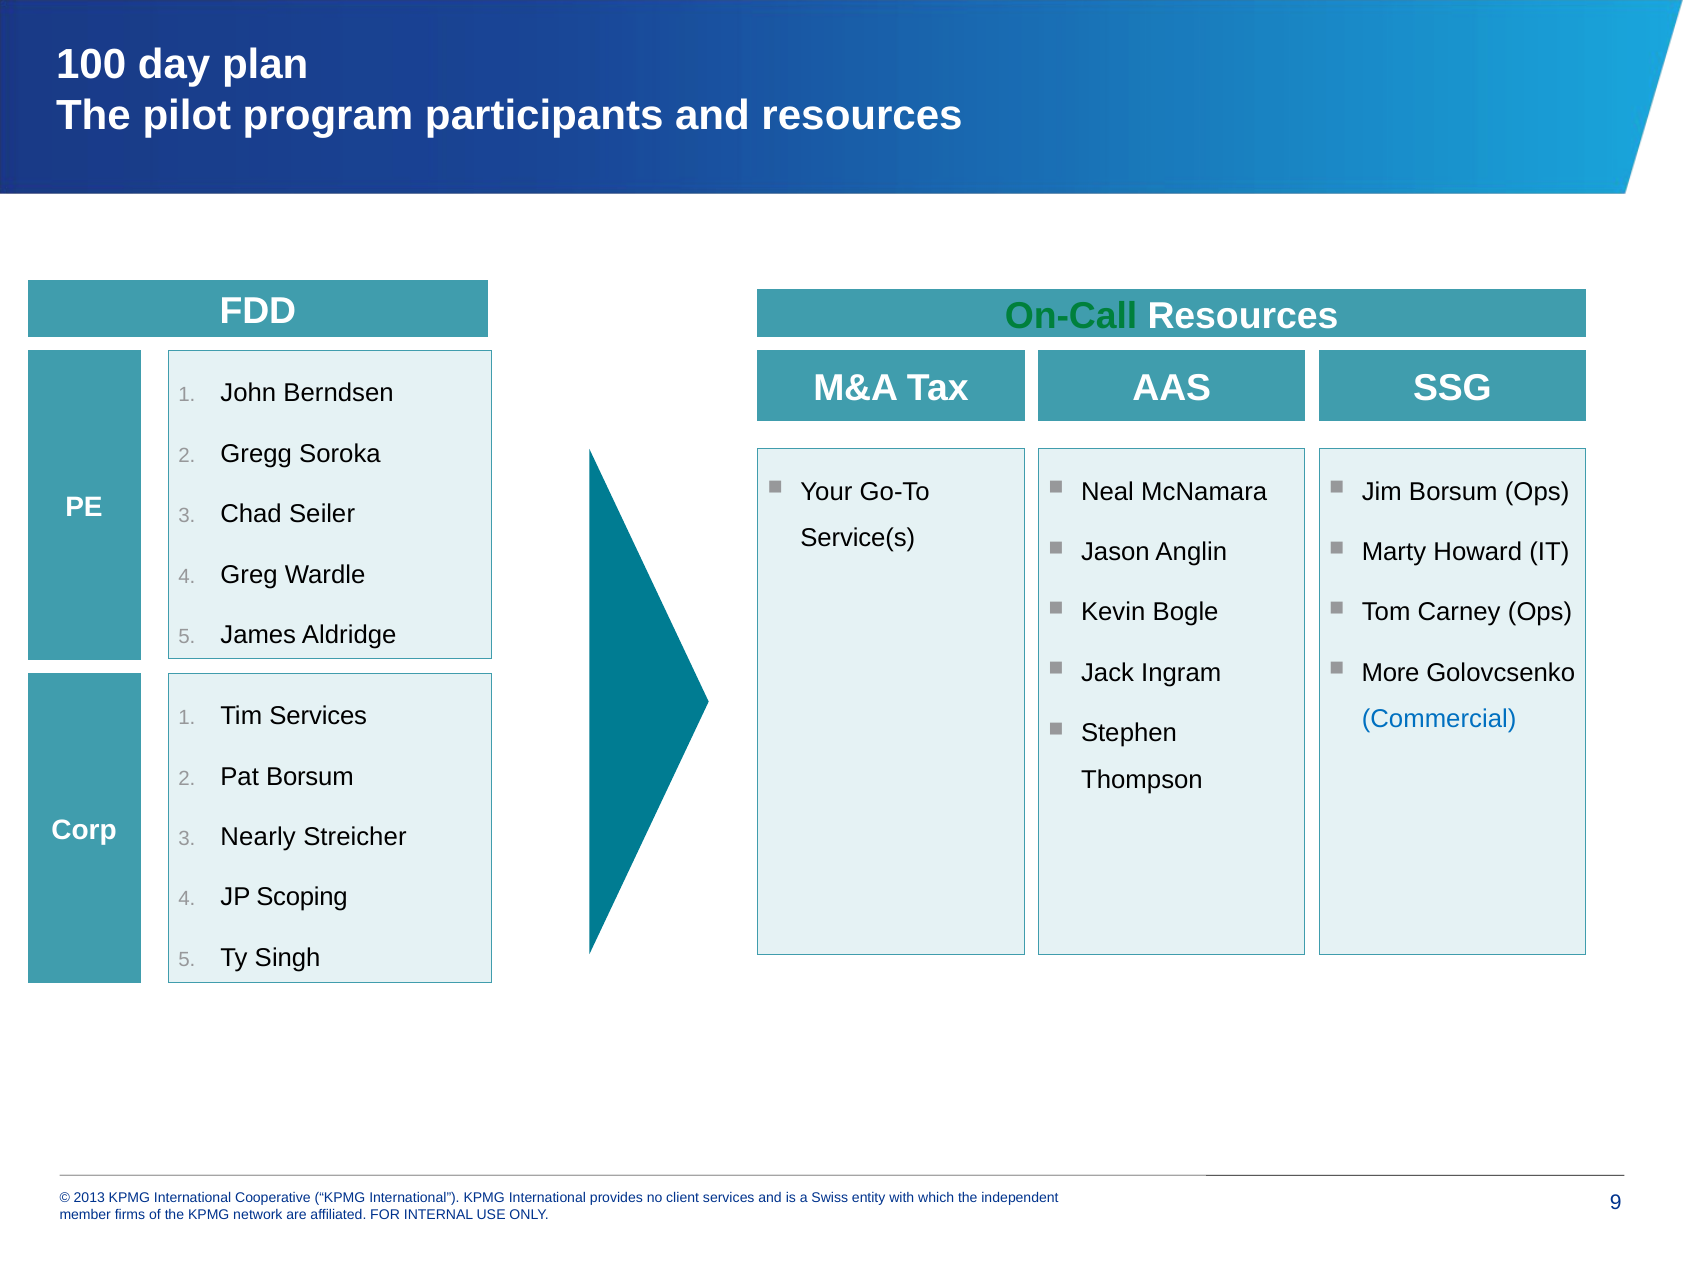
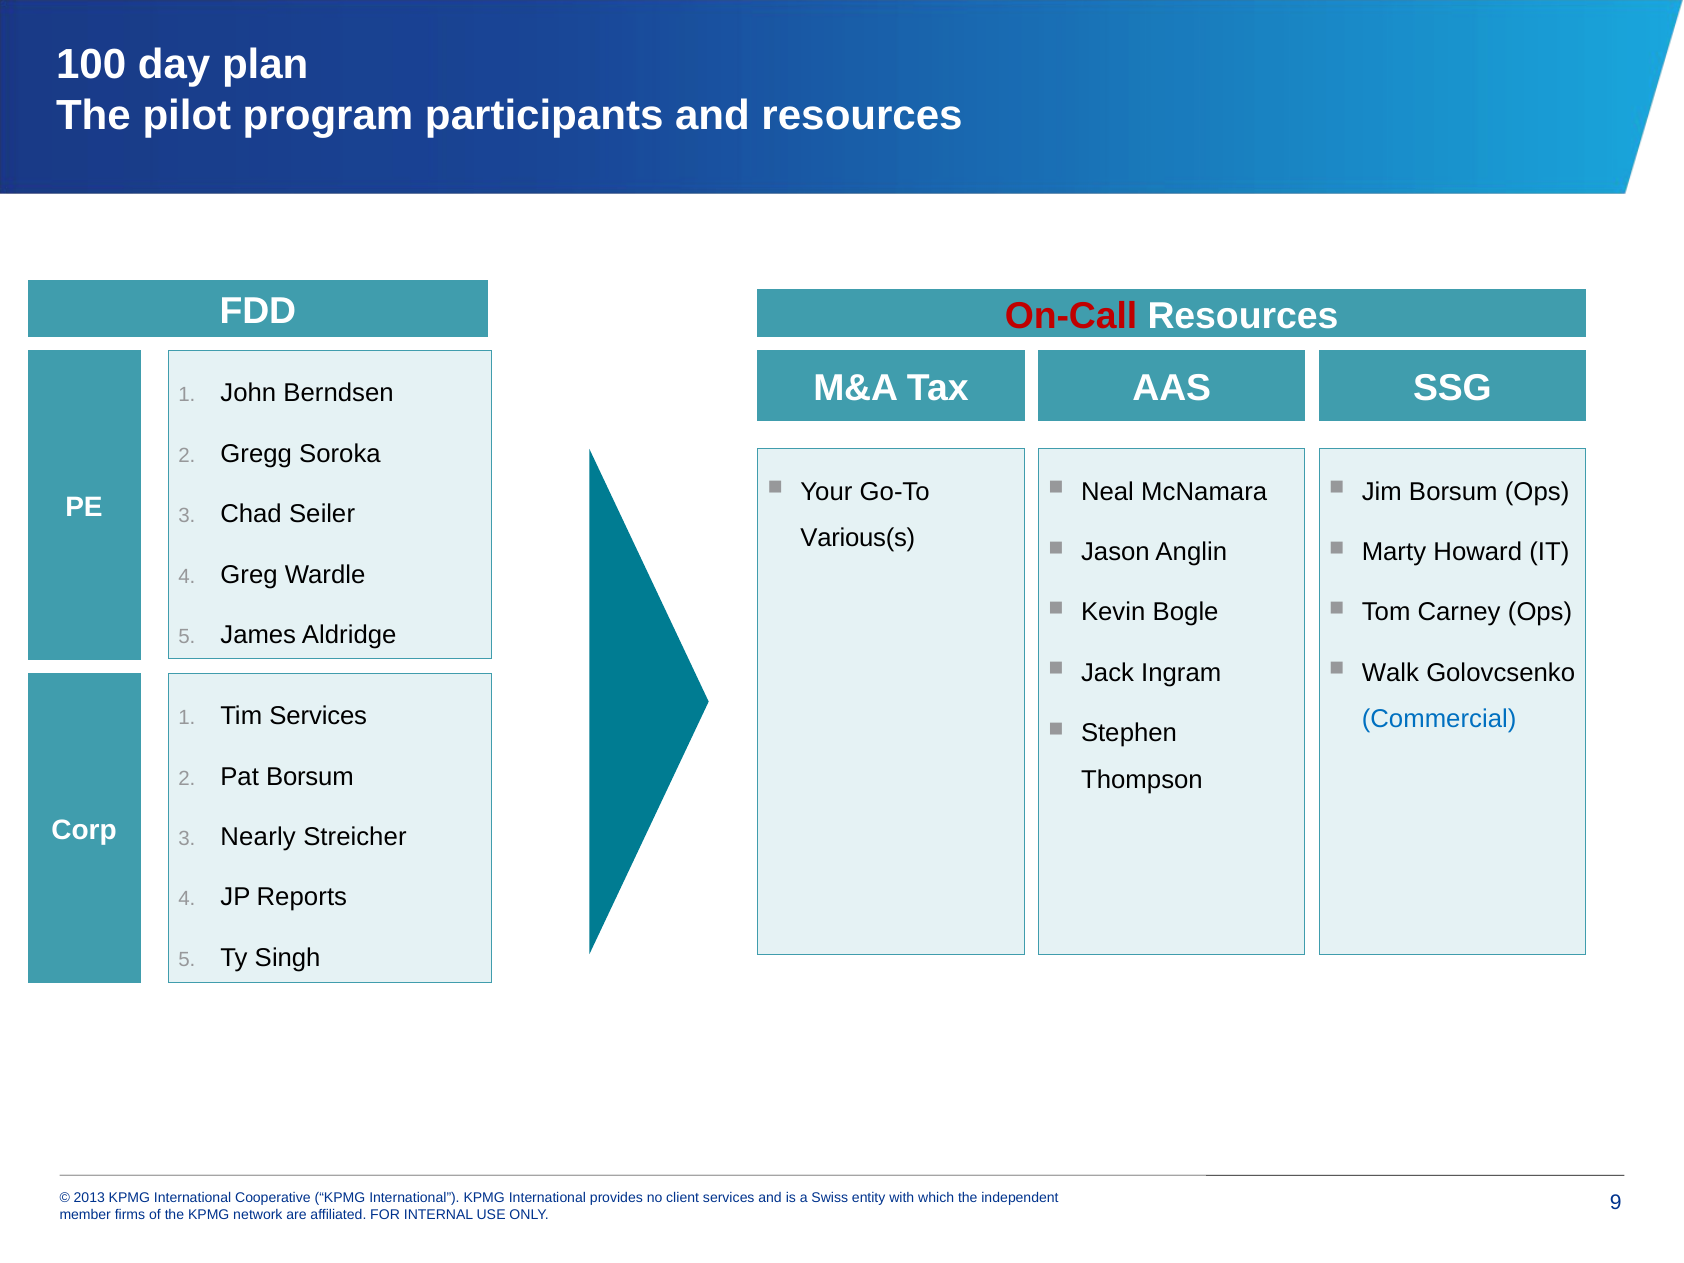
On-Call colour: green -> red (1071, 316)
Service(s: Service(s -> Various(s (858, 538)
More: More -> Walk (1390, 673)
Scoping: Scoping -> Reports (302, 897)
